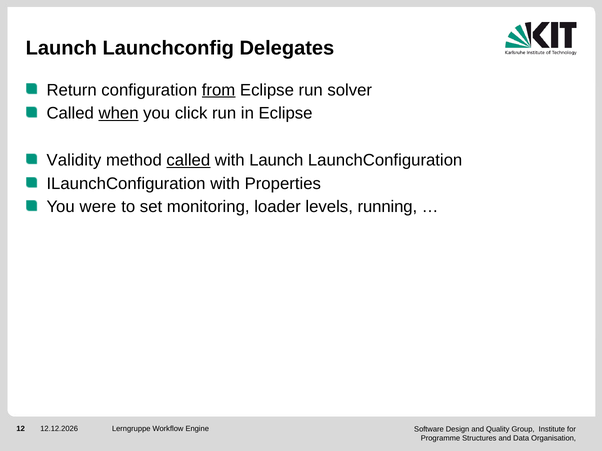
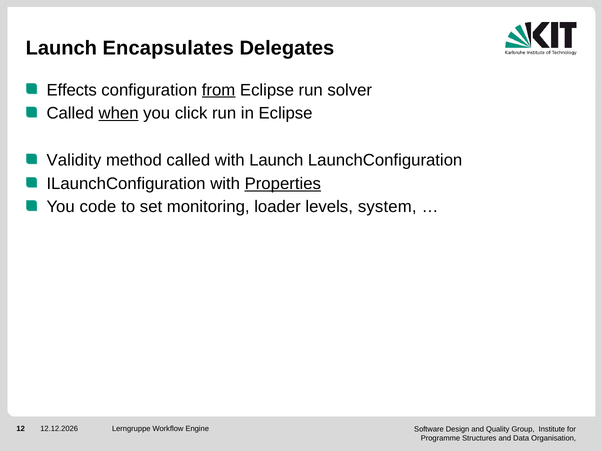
Launchconfig: Launchconfig -> Encapsulates (168, 48)
Return: Return -> Effects (72, 90)
called underline: present -> none (188, 160)
Properties underline: none -> present (283, 184)
were: were -> code (98, 207)
running: running -> system (387, 207)
